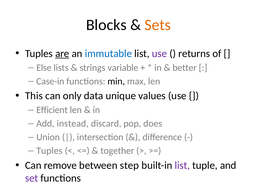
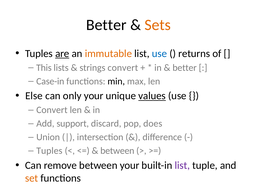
Blocks: Blocks -> Better (106, 25)
immutable colour: blue -> orange (108, 53)
use colour: purple -> blue (160, 53)
Else: Else -> This (44, 68)
strings variable: variable -> convert (123, 68)
This: This -> Else (34, 96)
only data: data -> your (94, 96)
values underline: none -> present (152, 96)
Efficient: Efficient -> Convert (52, 110)
instead: instead -> support (73, 123)
together: together -> between (117, 151)
between step: step -> your (130, 165)
set colour: purple -> orange (32, 178)
